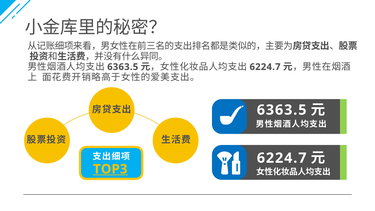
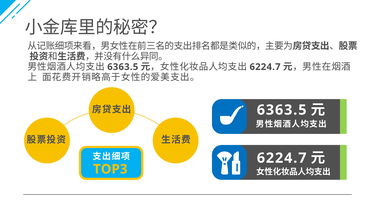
TOP3 underline: present -> none (110, 169)
